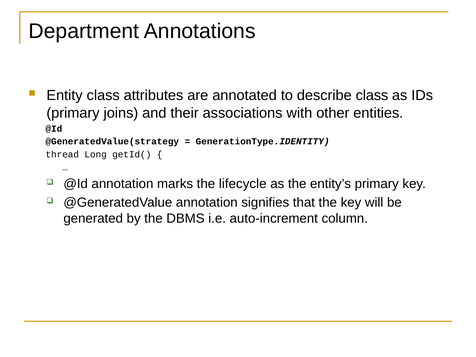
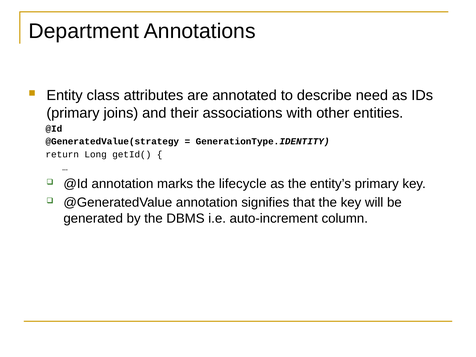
describe class: class -> need (372, 95)
thread: thread -> return (62, 155)
